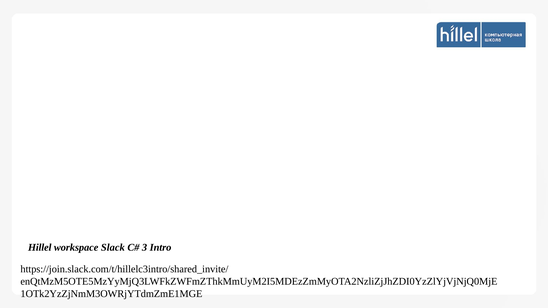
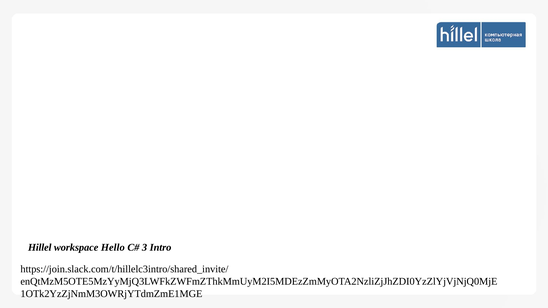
Slack: Slack -> Hello (113, 248)
